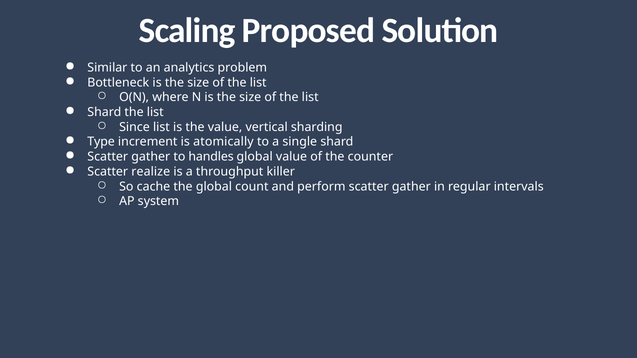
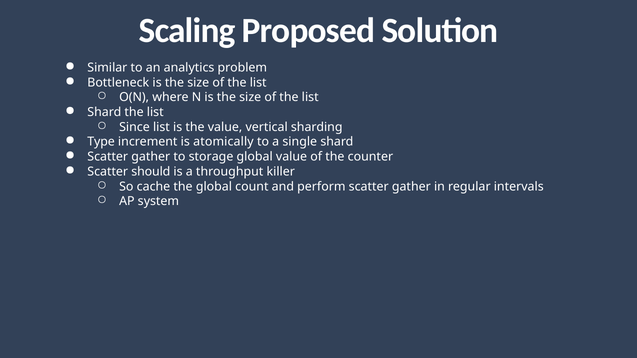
handles: handles -> storage (211, 157)
realize: realize -> should (151, 172)
